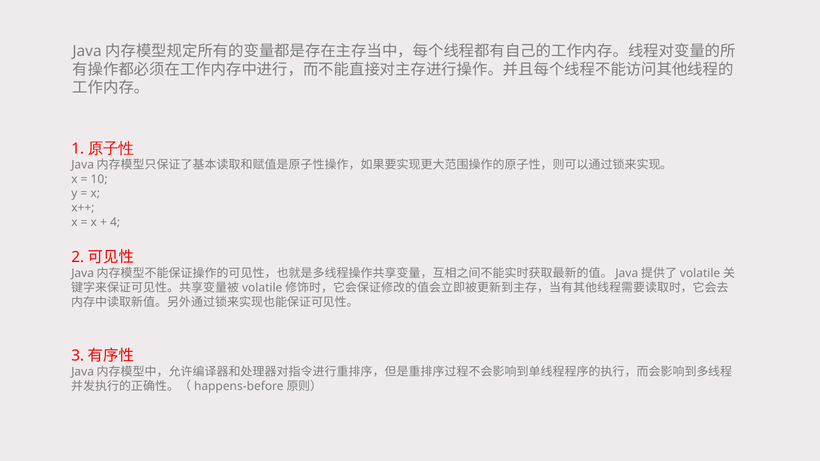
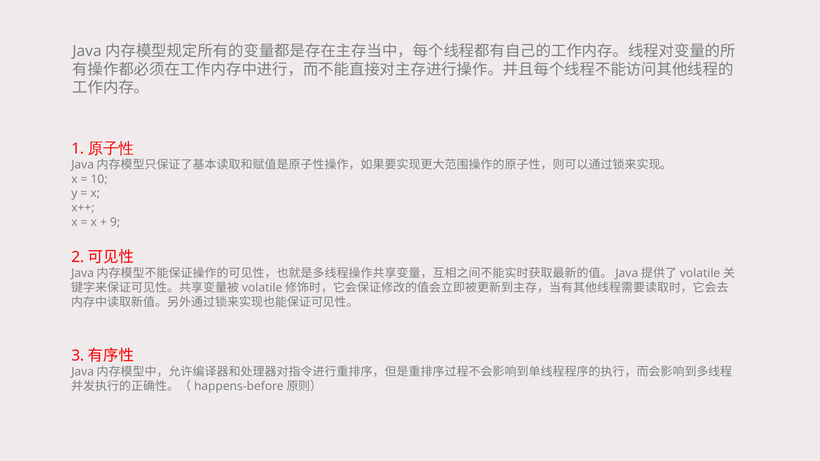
4: 4 -> 9 (115, 222)
